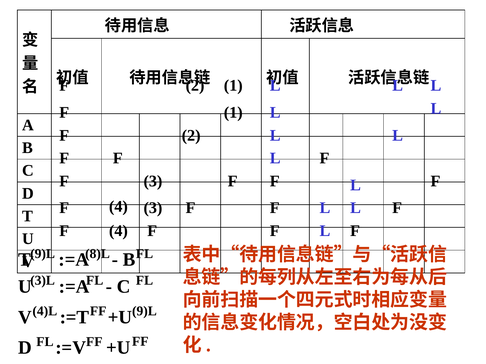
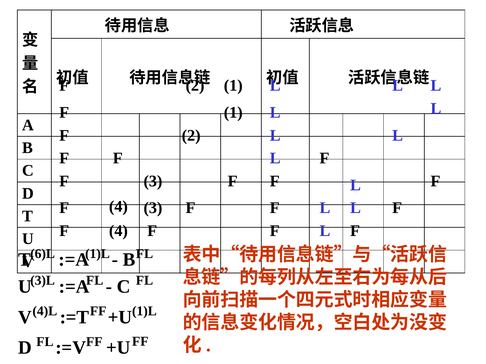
9)L: 9)L -> 6)L (43, 254)
8)L: 8)L -> 1)L (97, 254)
FF 9)L: 9)L -> 1)L (144, 311)
